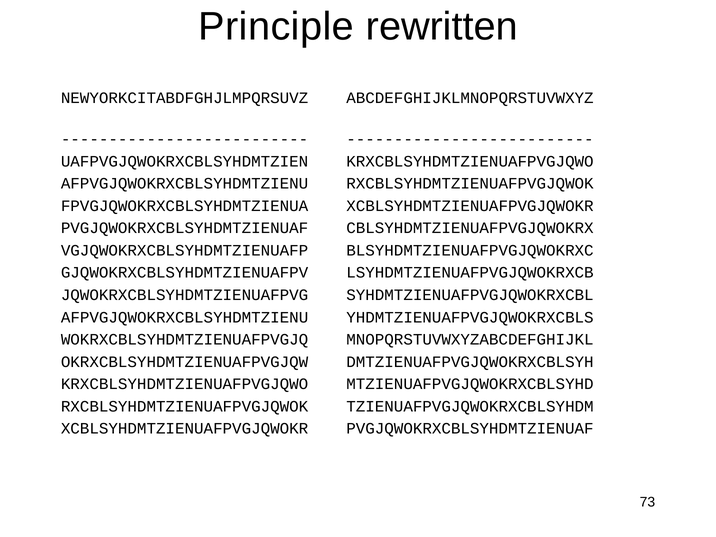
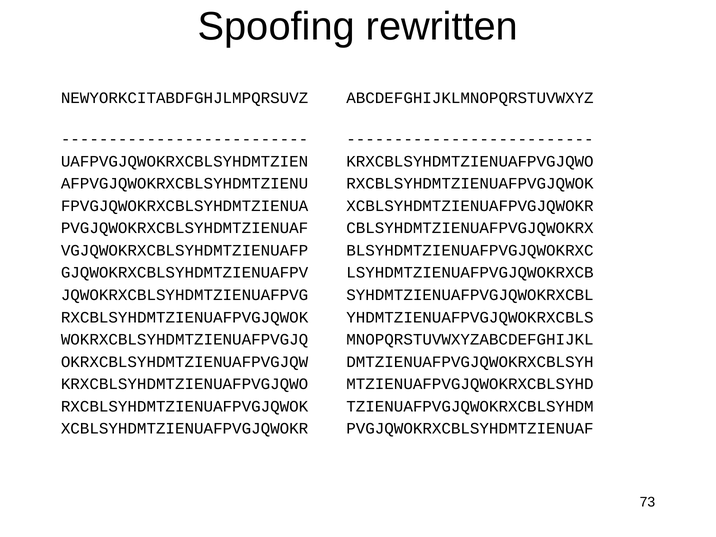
Principle: Principle -> Spoofing (276, 27)
AFPVGJQWOKRXCBLSYHDMTZIENU: AFPVGJQWOKRXCBLSYHDMTZIENU -> RXCBLSYHDMTZIENUAFPVGJQWOK (185, 317)
